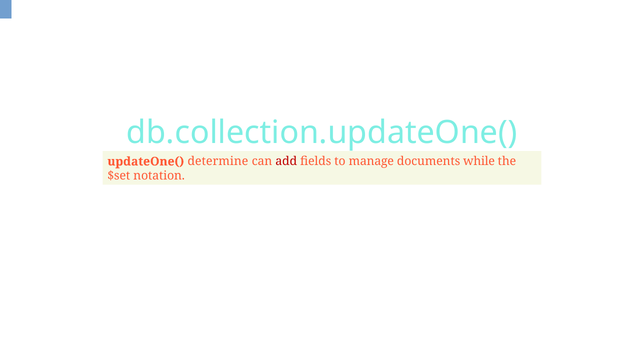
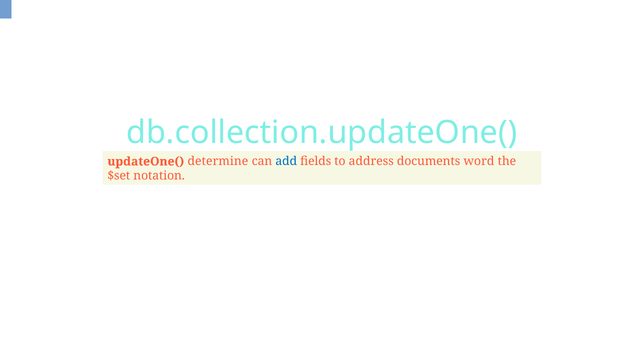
add colour: red -> blue (286, 162)
manage: manage -> address (371, 162)
while: while -> word (479, 162)
